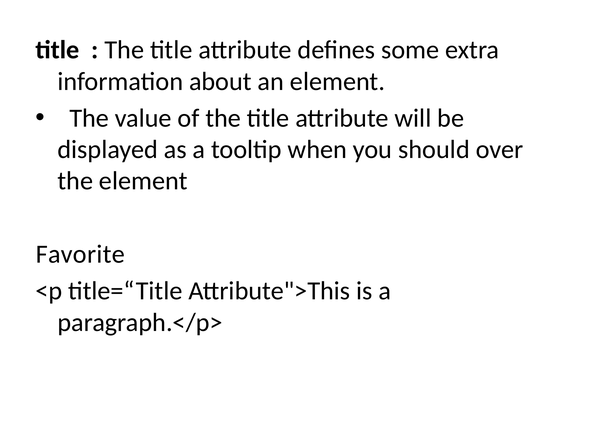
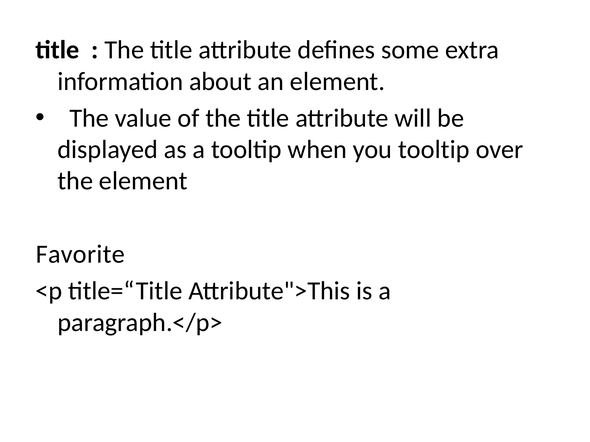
you should: should -> tooltip (434, 150)
